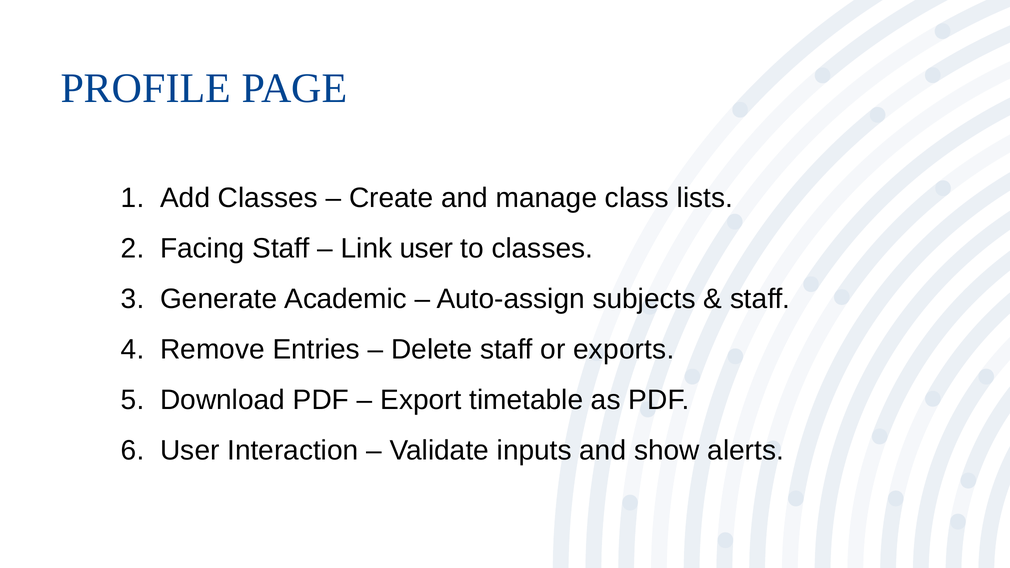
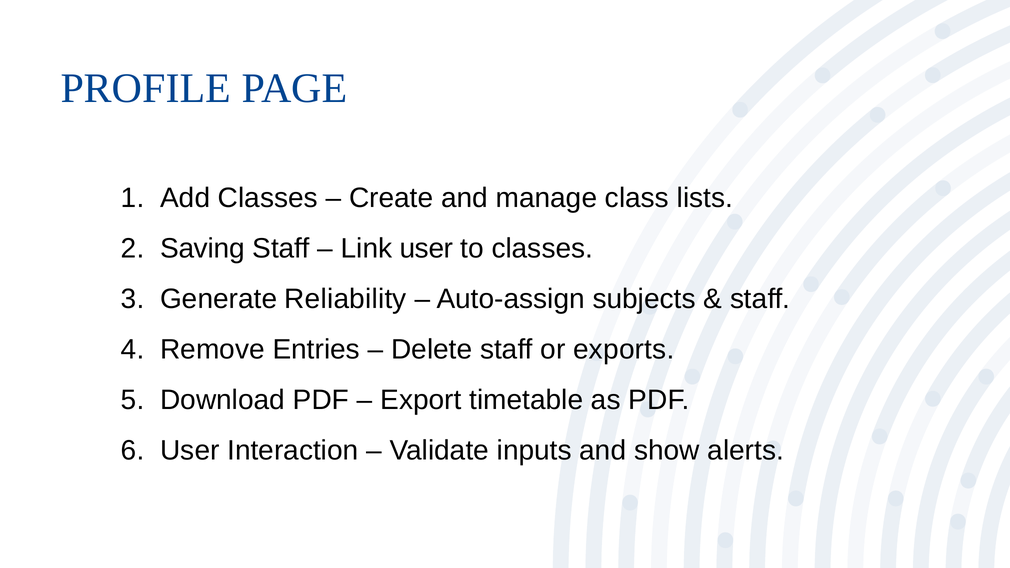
Facing: Facing -> Saving (202, 248)
Academic: Academic -> Reliability (345, 299)
